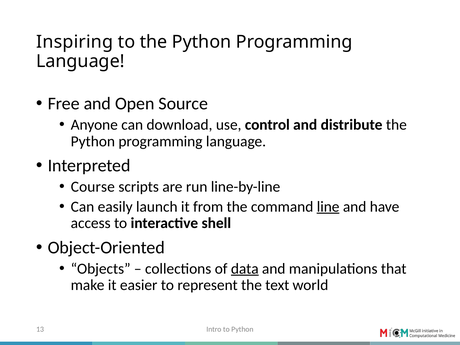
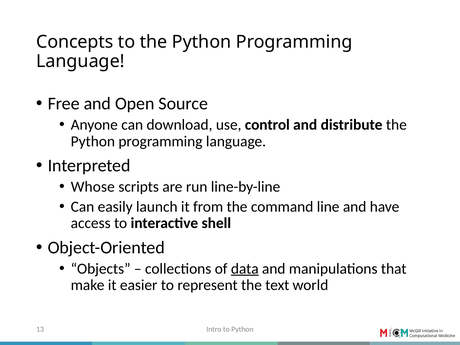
Inspiring: Inspiring -> Concepts (75, 42)
Course: Course -> Whose (93, 187)
line underline: present -> none (328, 207)
